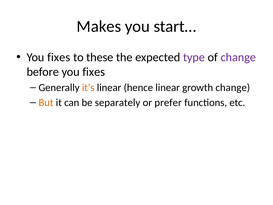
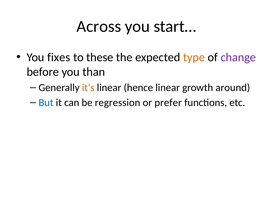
Makes: Makes -> Across (99, 26)
type colour: purple -> orange (194, 57)
before you fixes: fixes -> than (94, 72)
growth change: change -> around (233, 88)
But colour: orange -> blue (46, 102)
separately: separately -> regression (118, 102)
